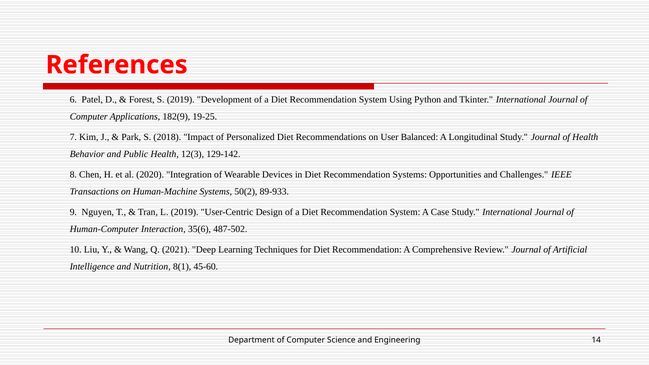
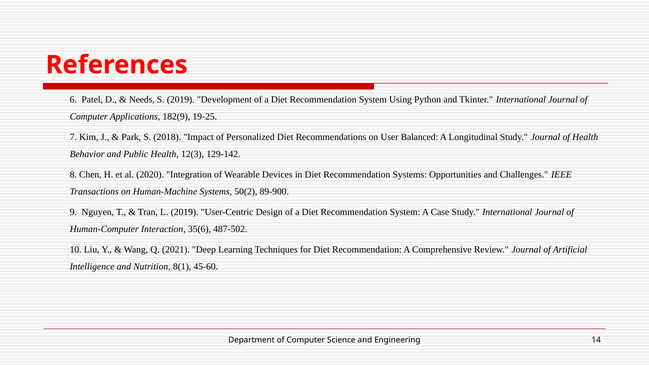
Forest: Forest -> Needs (142, 100)
89-933: 89-933 -> 89-900 (274, 192)
